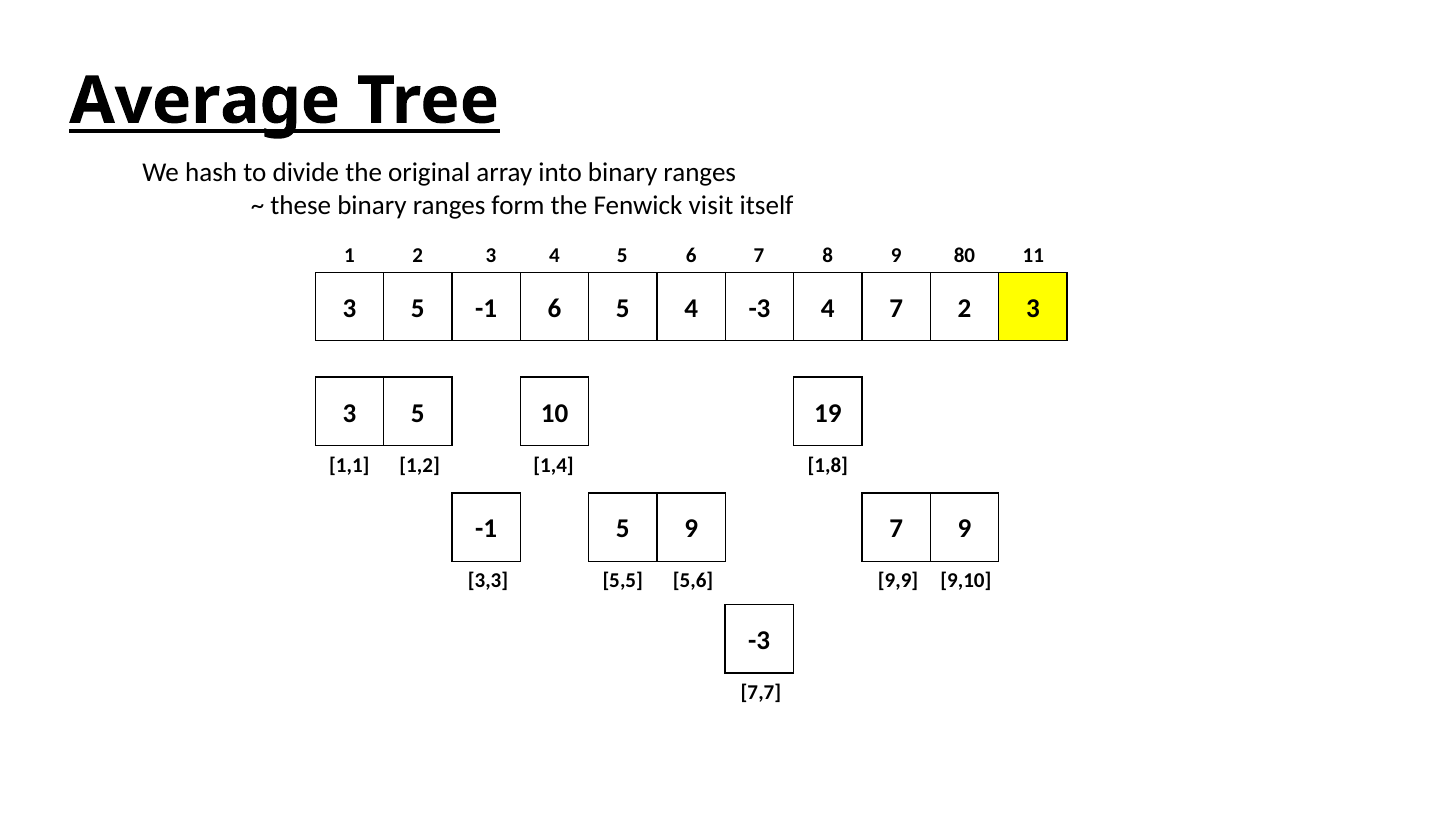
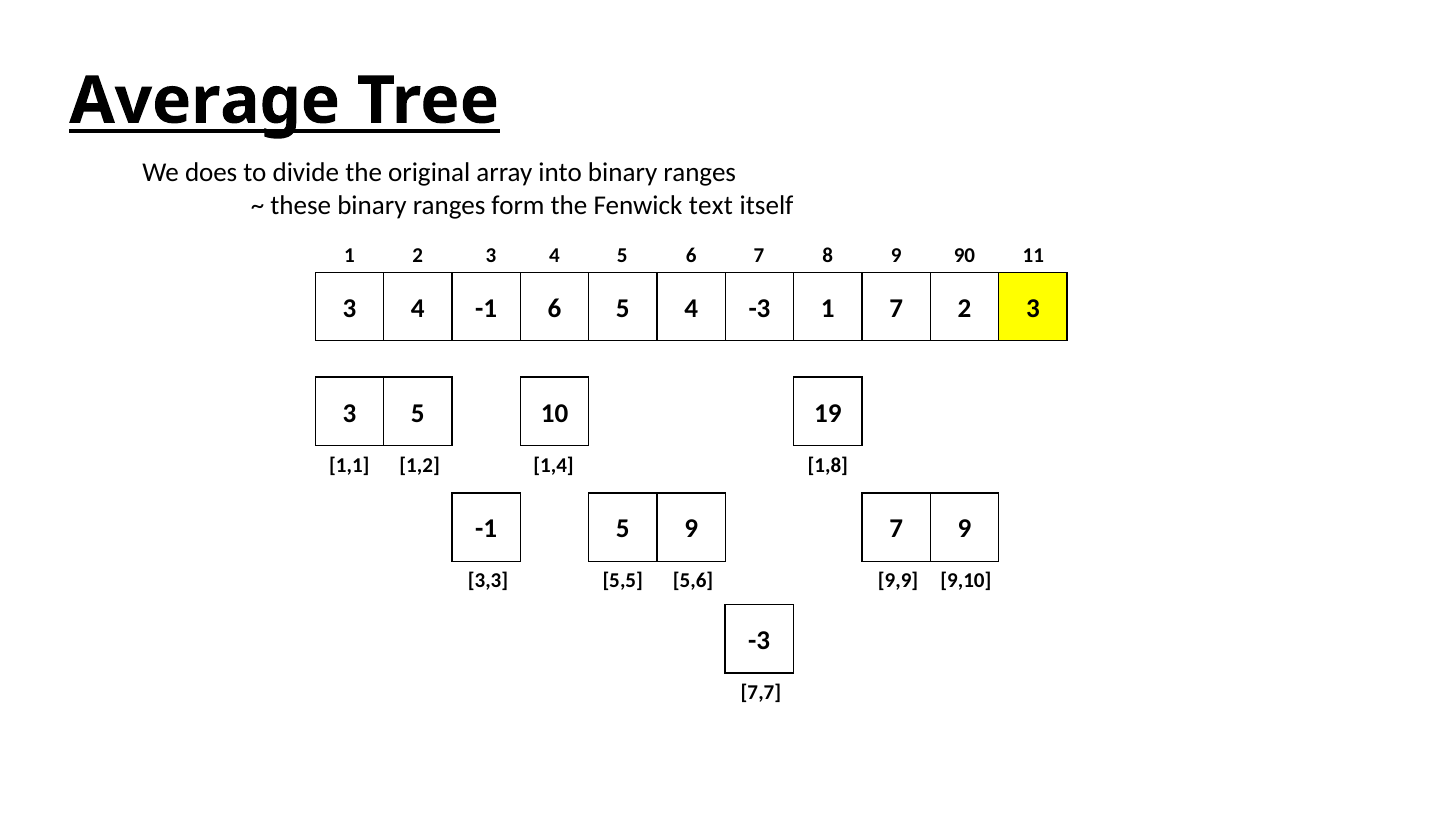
hash: hash -> does (211, 173)
visit: visit -> text (711, 205)
80: 80 -> 90 (964, 255)
5: 5 -> 4 (418, 308)
-3 4: 4 -> 1 (828, 308)
